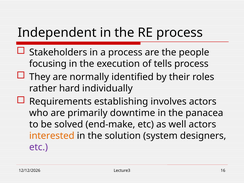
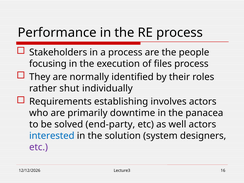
Independent: Independent -> Performance (57, 33)
tells: tells -> files (163, 64)
hard: hard -> shut (69, 88)
end-make: end-make -> end-party (110, 124)
interested colour: orange -> blue (52, 136)
